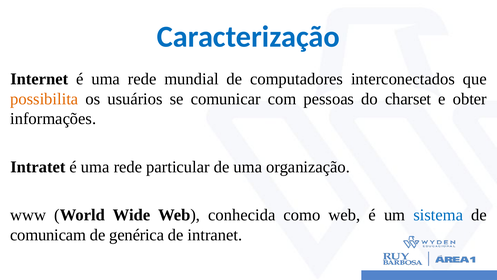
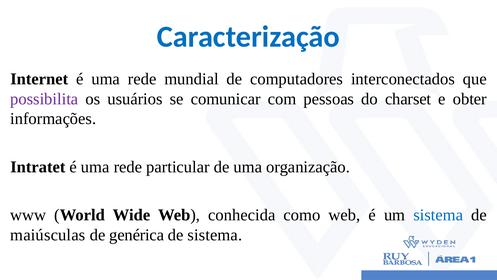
possibilita colour: orange -> purple (44, 99)
comunicam: comunicam -> maiúsculas (48, 235)
de intranet: intranet -> sistema (215, 235)
